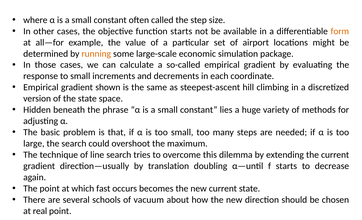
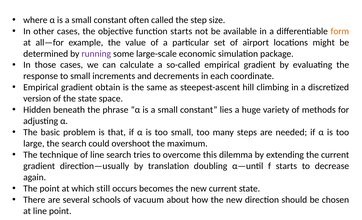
running colour: orange -> purple (96, 54)
shown: shown -> obtain (108, 88)
fast: fast -> still (103, 189)
at real: real -> line (40, 212)
